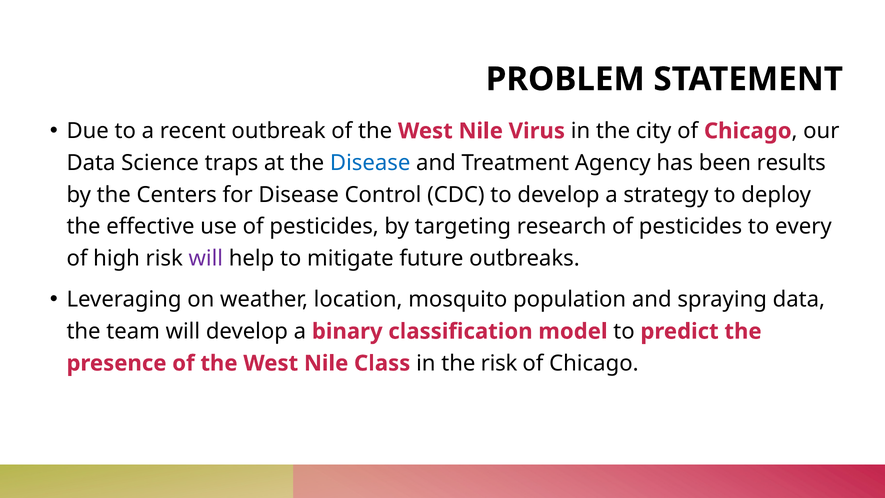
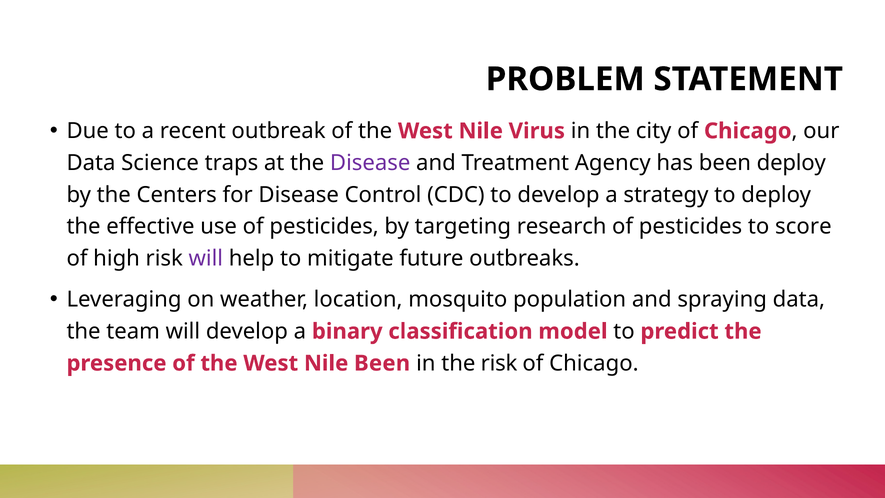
Disease colour: blue -> purple (370, 163)
been results: results -> deploy (791, 163)
every: every -> score (803, 227)
Nile Class: Class -> Been (382, 363)
